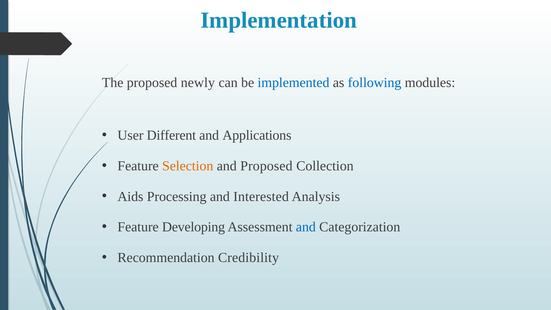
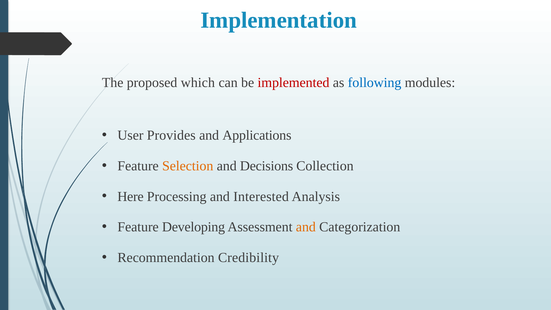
newly: newly -> which (198, 83)
implemented colour: blue -> red (293, 83)
Different: Different -> Provides (171, 135)
and Proposed: Proposed -> Decisions (267, 166)
Aids: Aids -> Here (131, 196)
and colour: blue -> orange (306, 227)
